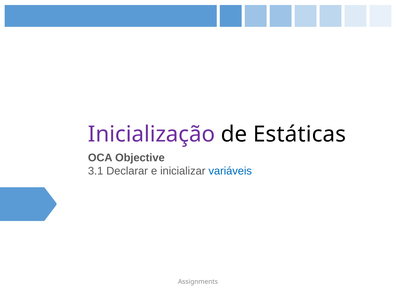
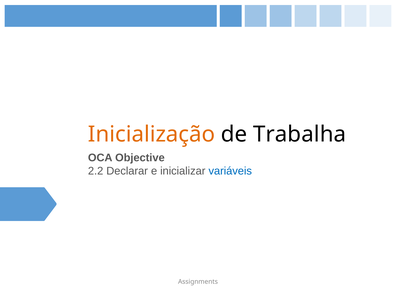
Inicialização colour: purple -> orange (152, 134)
Estáticas: Estáticas -> Trabalha (300, 134)
3.1: 3.1 -> 2.2 (96, 171)
